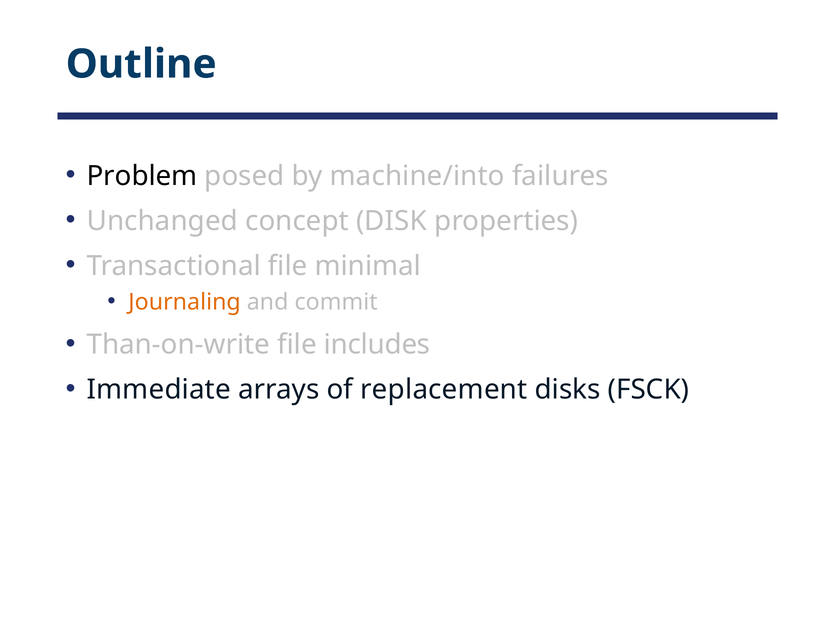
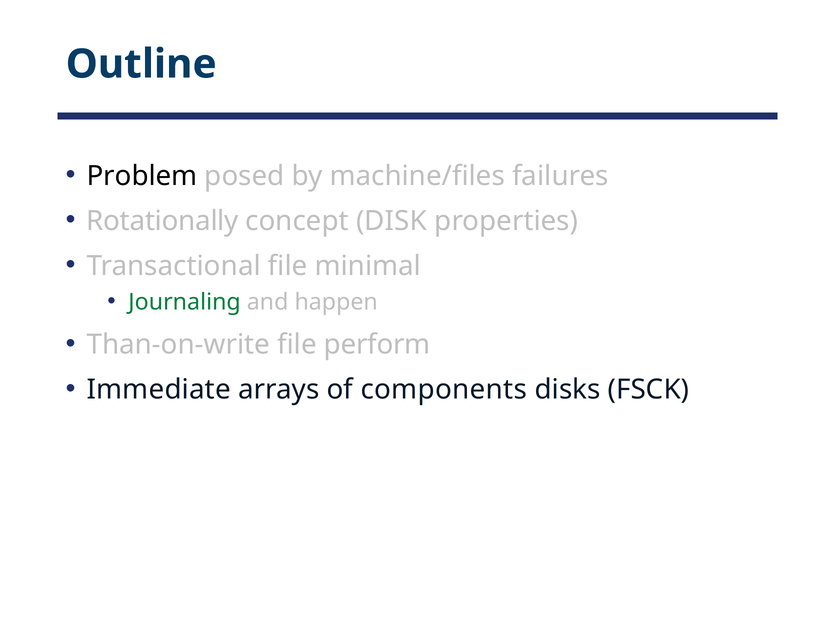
machine/into: machine/into -> machine/files (417, 176)
Unchanged: Unchanged -> Rotationally (162, 221)
Journaling colour: orange -> green (185, 302)
commit: commit -> happen (336, 302)
includes: includes -> perform (377, 345)
replacement: replacement -> components (444, 390)
